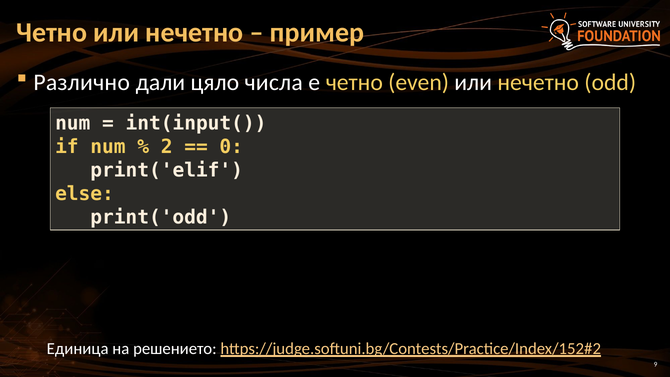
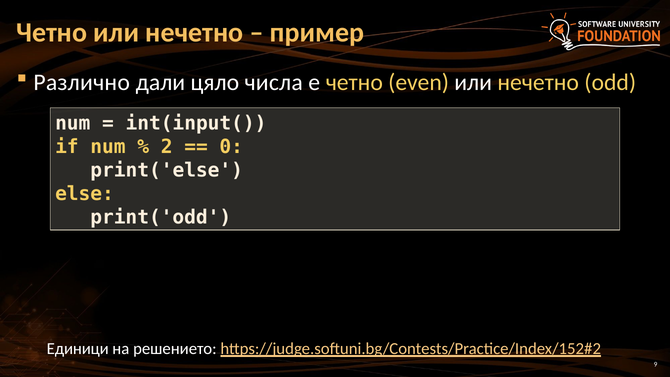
print('elif: print('elif -> print('else (167, 170)
Единица: Единица -> Единици (78, 349)
